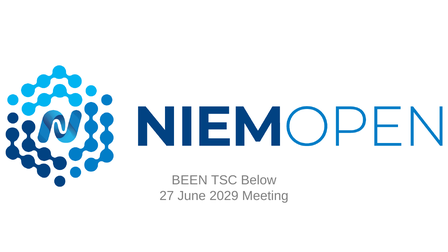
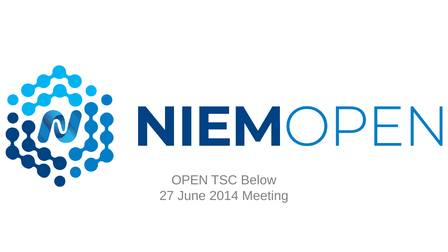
BEEN: BEEN -> OPEN (190, 180)
2029: 2029 -> 2014 (224, 196)
